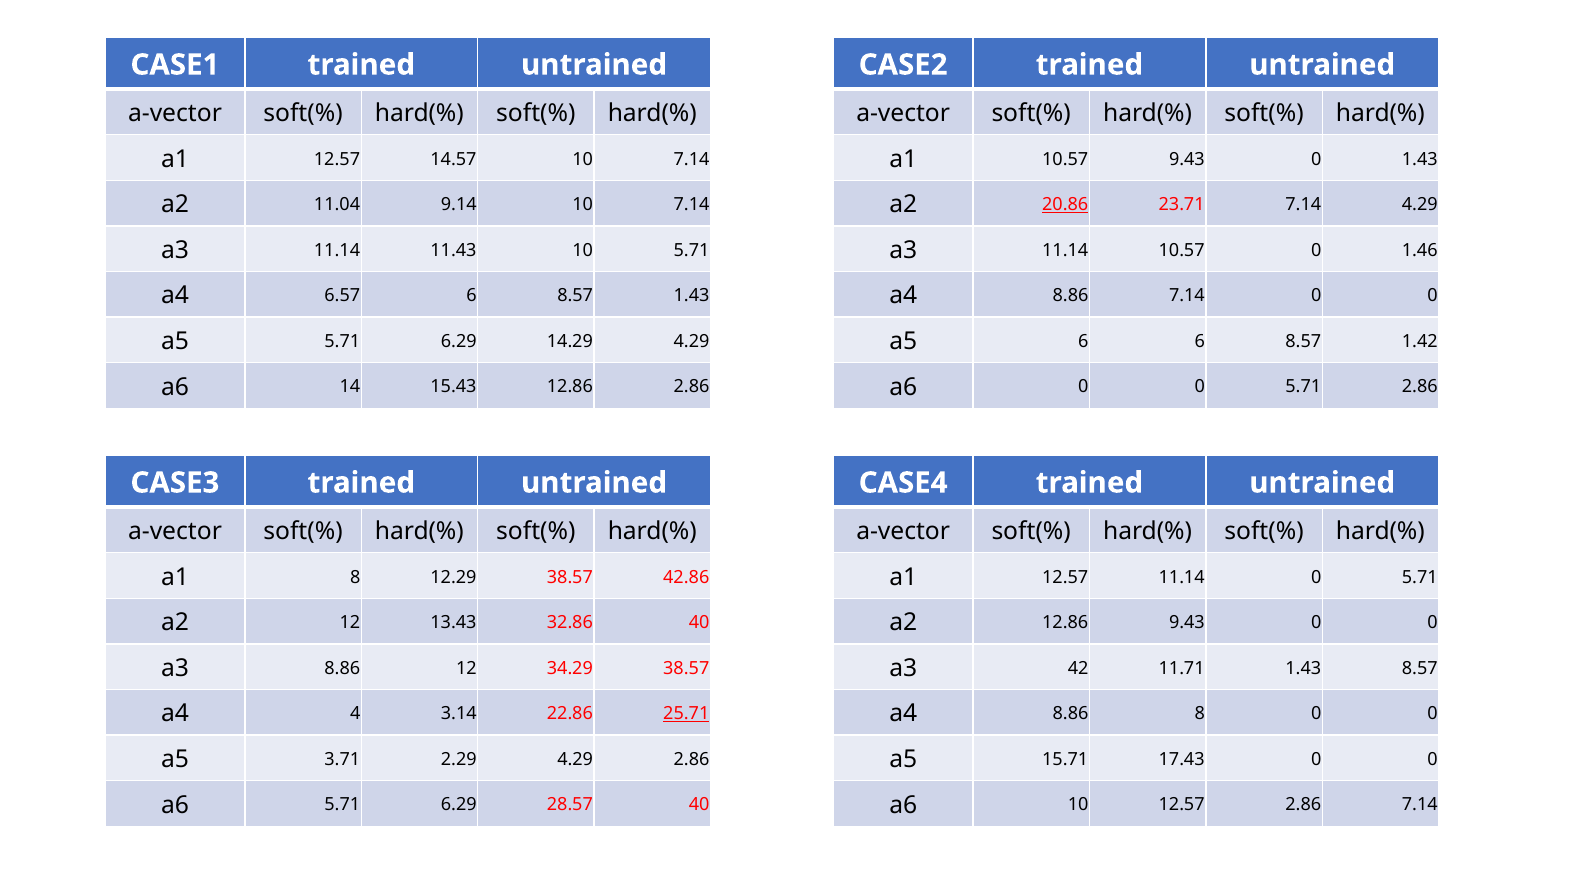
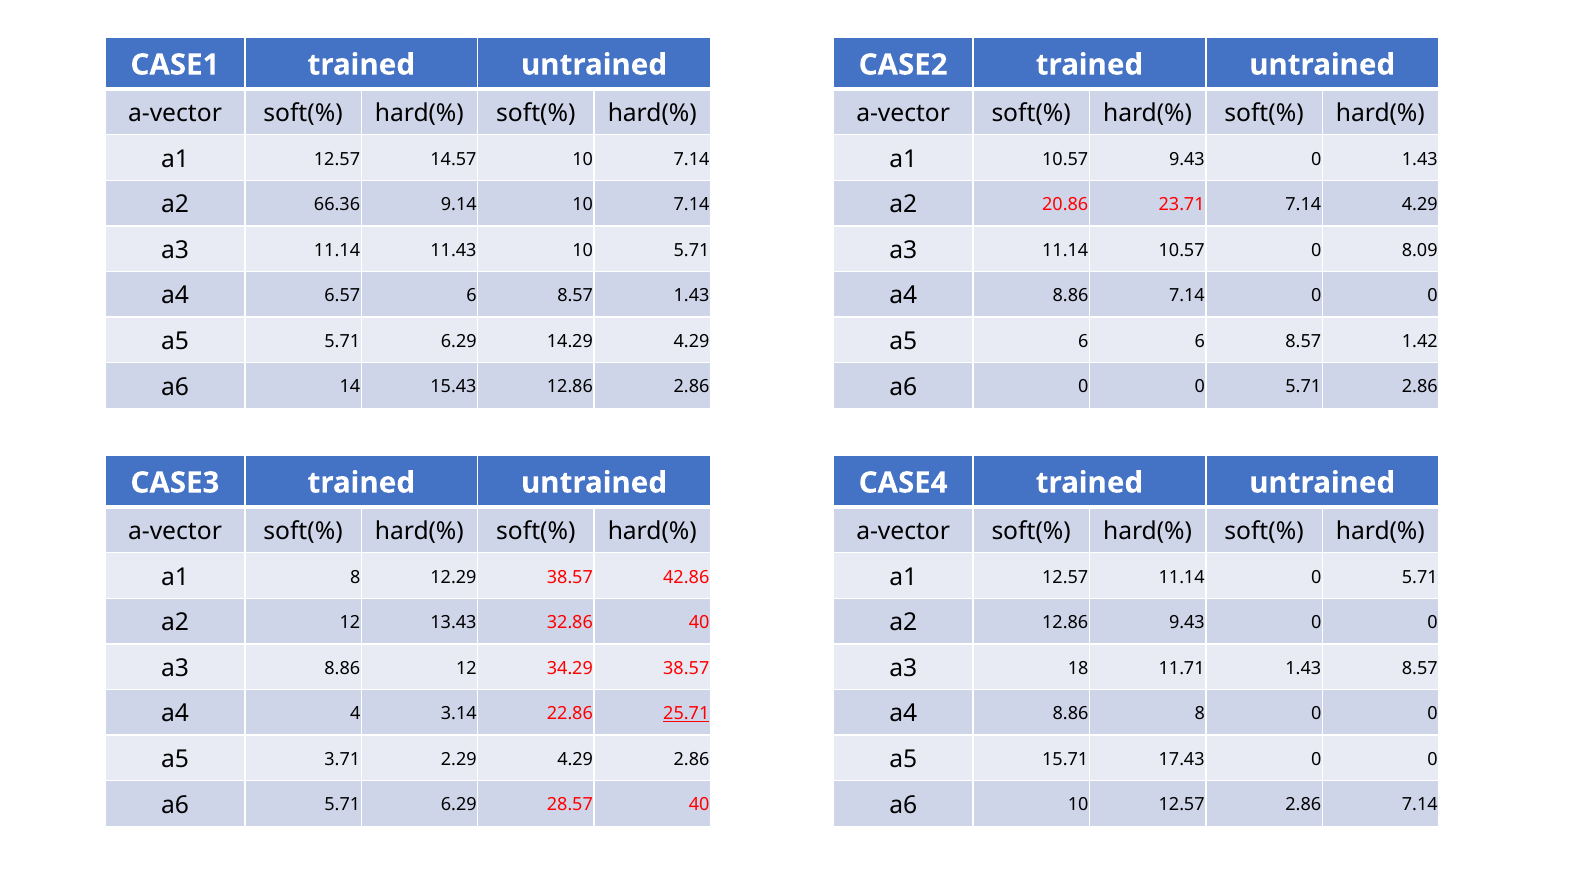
11.04: 11.04 -> 66.36 (337, 205)
20.86 underline: present -> none (1065, 205)
1.46: 1.46 -> 8.09 (1420, 250)
42: 42 -> 18 (1078, 668)
